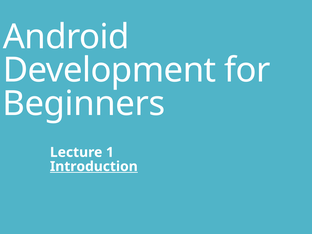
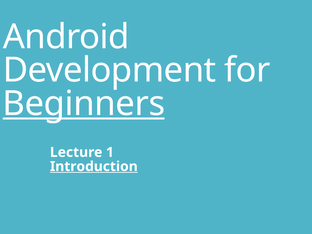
Beginners underline: none -> present (84, 104)
